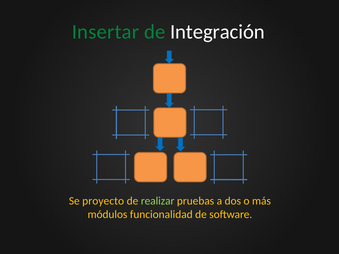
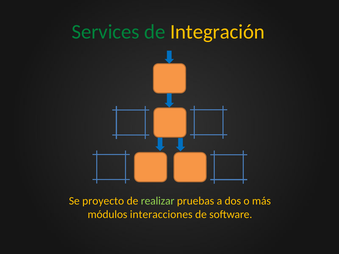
Insertar: Insertar -> Services (106, 32)
Integración colour: white -> yellow (217, 32)
funcionalidad: funcionalidad -> interacciones (161, 215)
